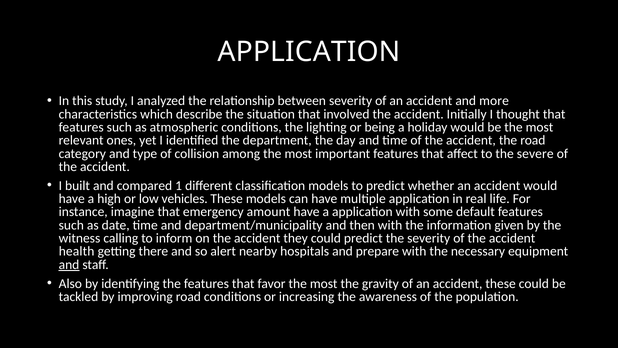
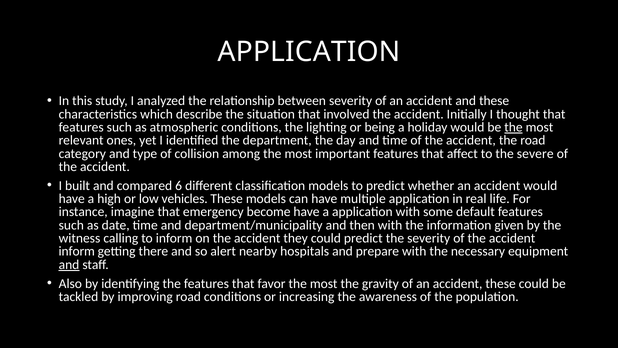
and more: more -> these (494, 101)
the underline: none -> present (513, 127)
1: 1 -> 6 (179, 186)
amount: amount -> become (269, 212)
health: health -> inform (77, 251)
